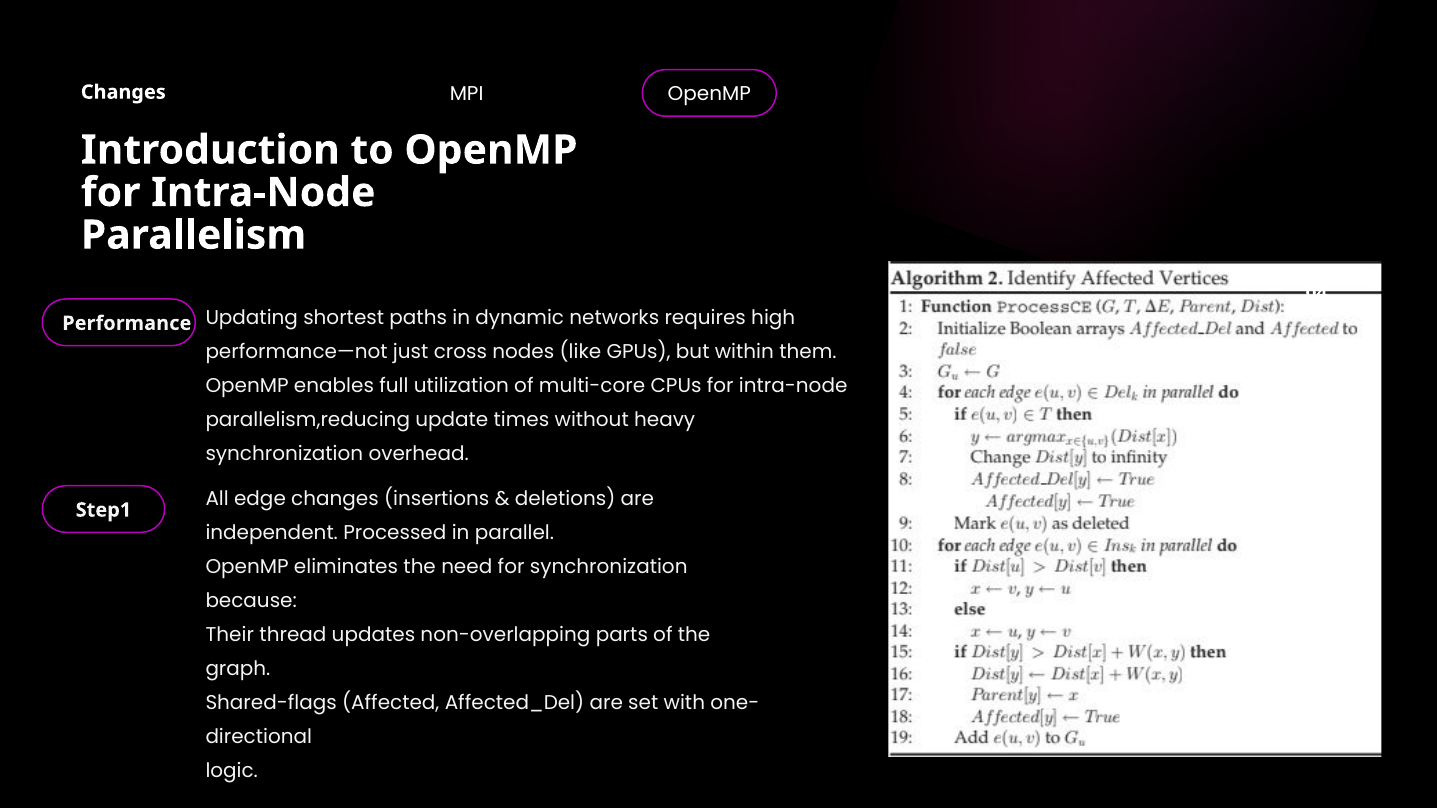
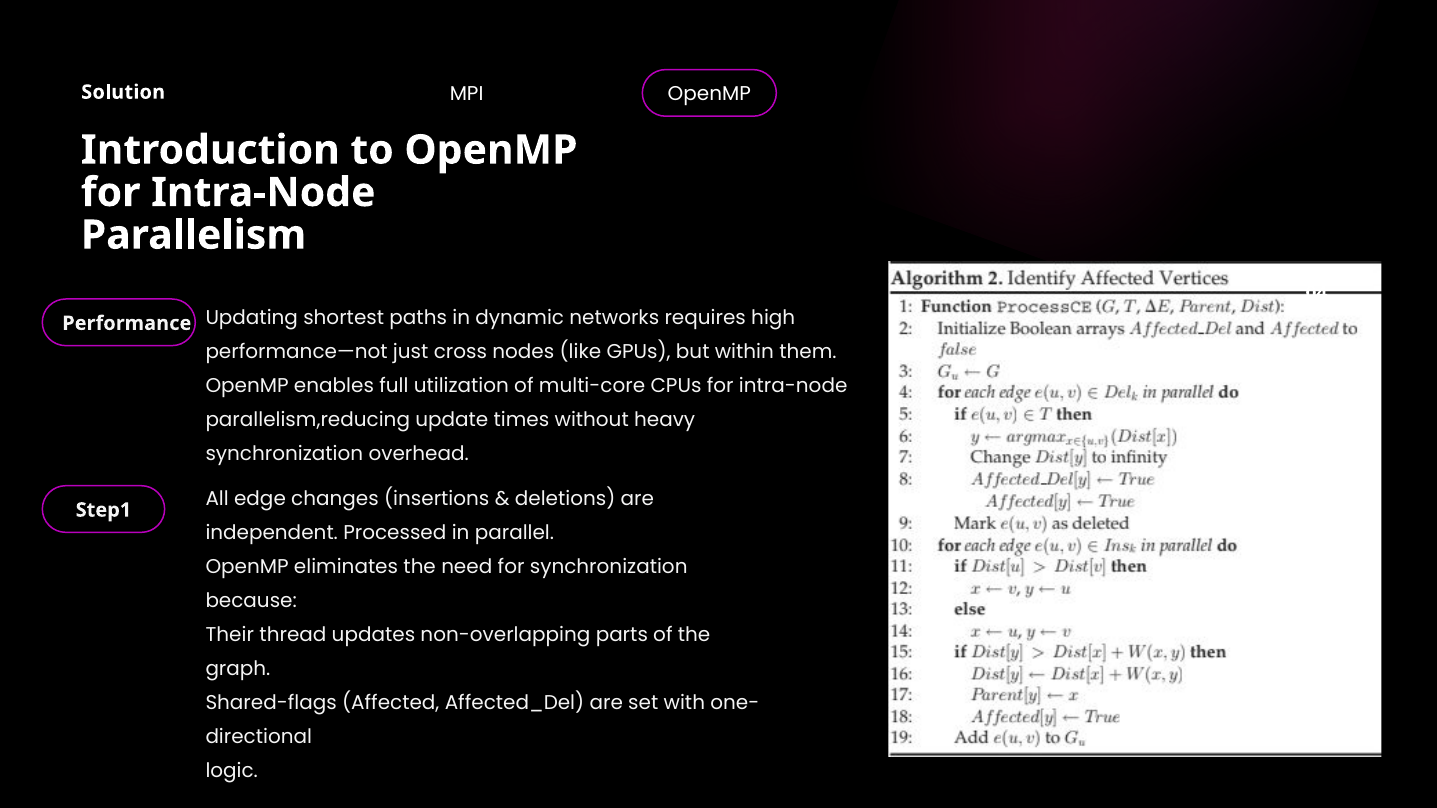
Changes: Changes -> Solution (123, 92)
